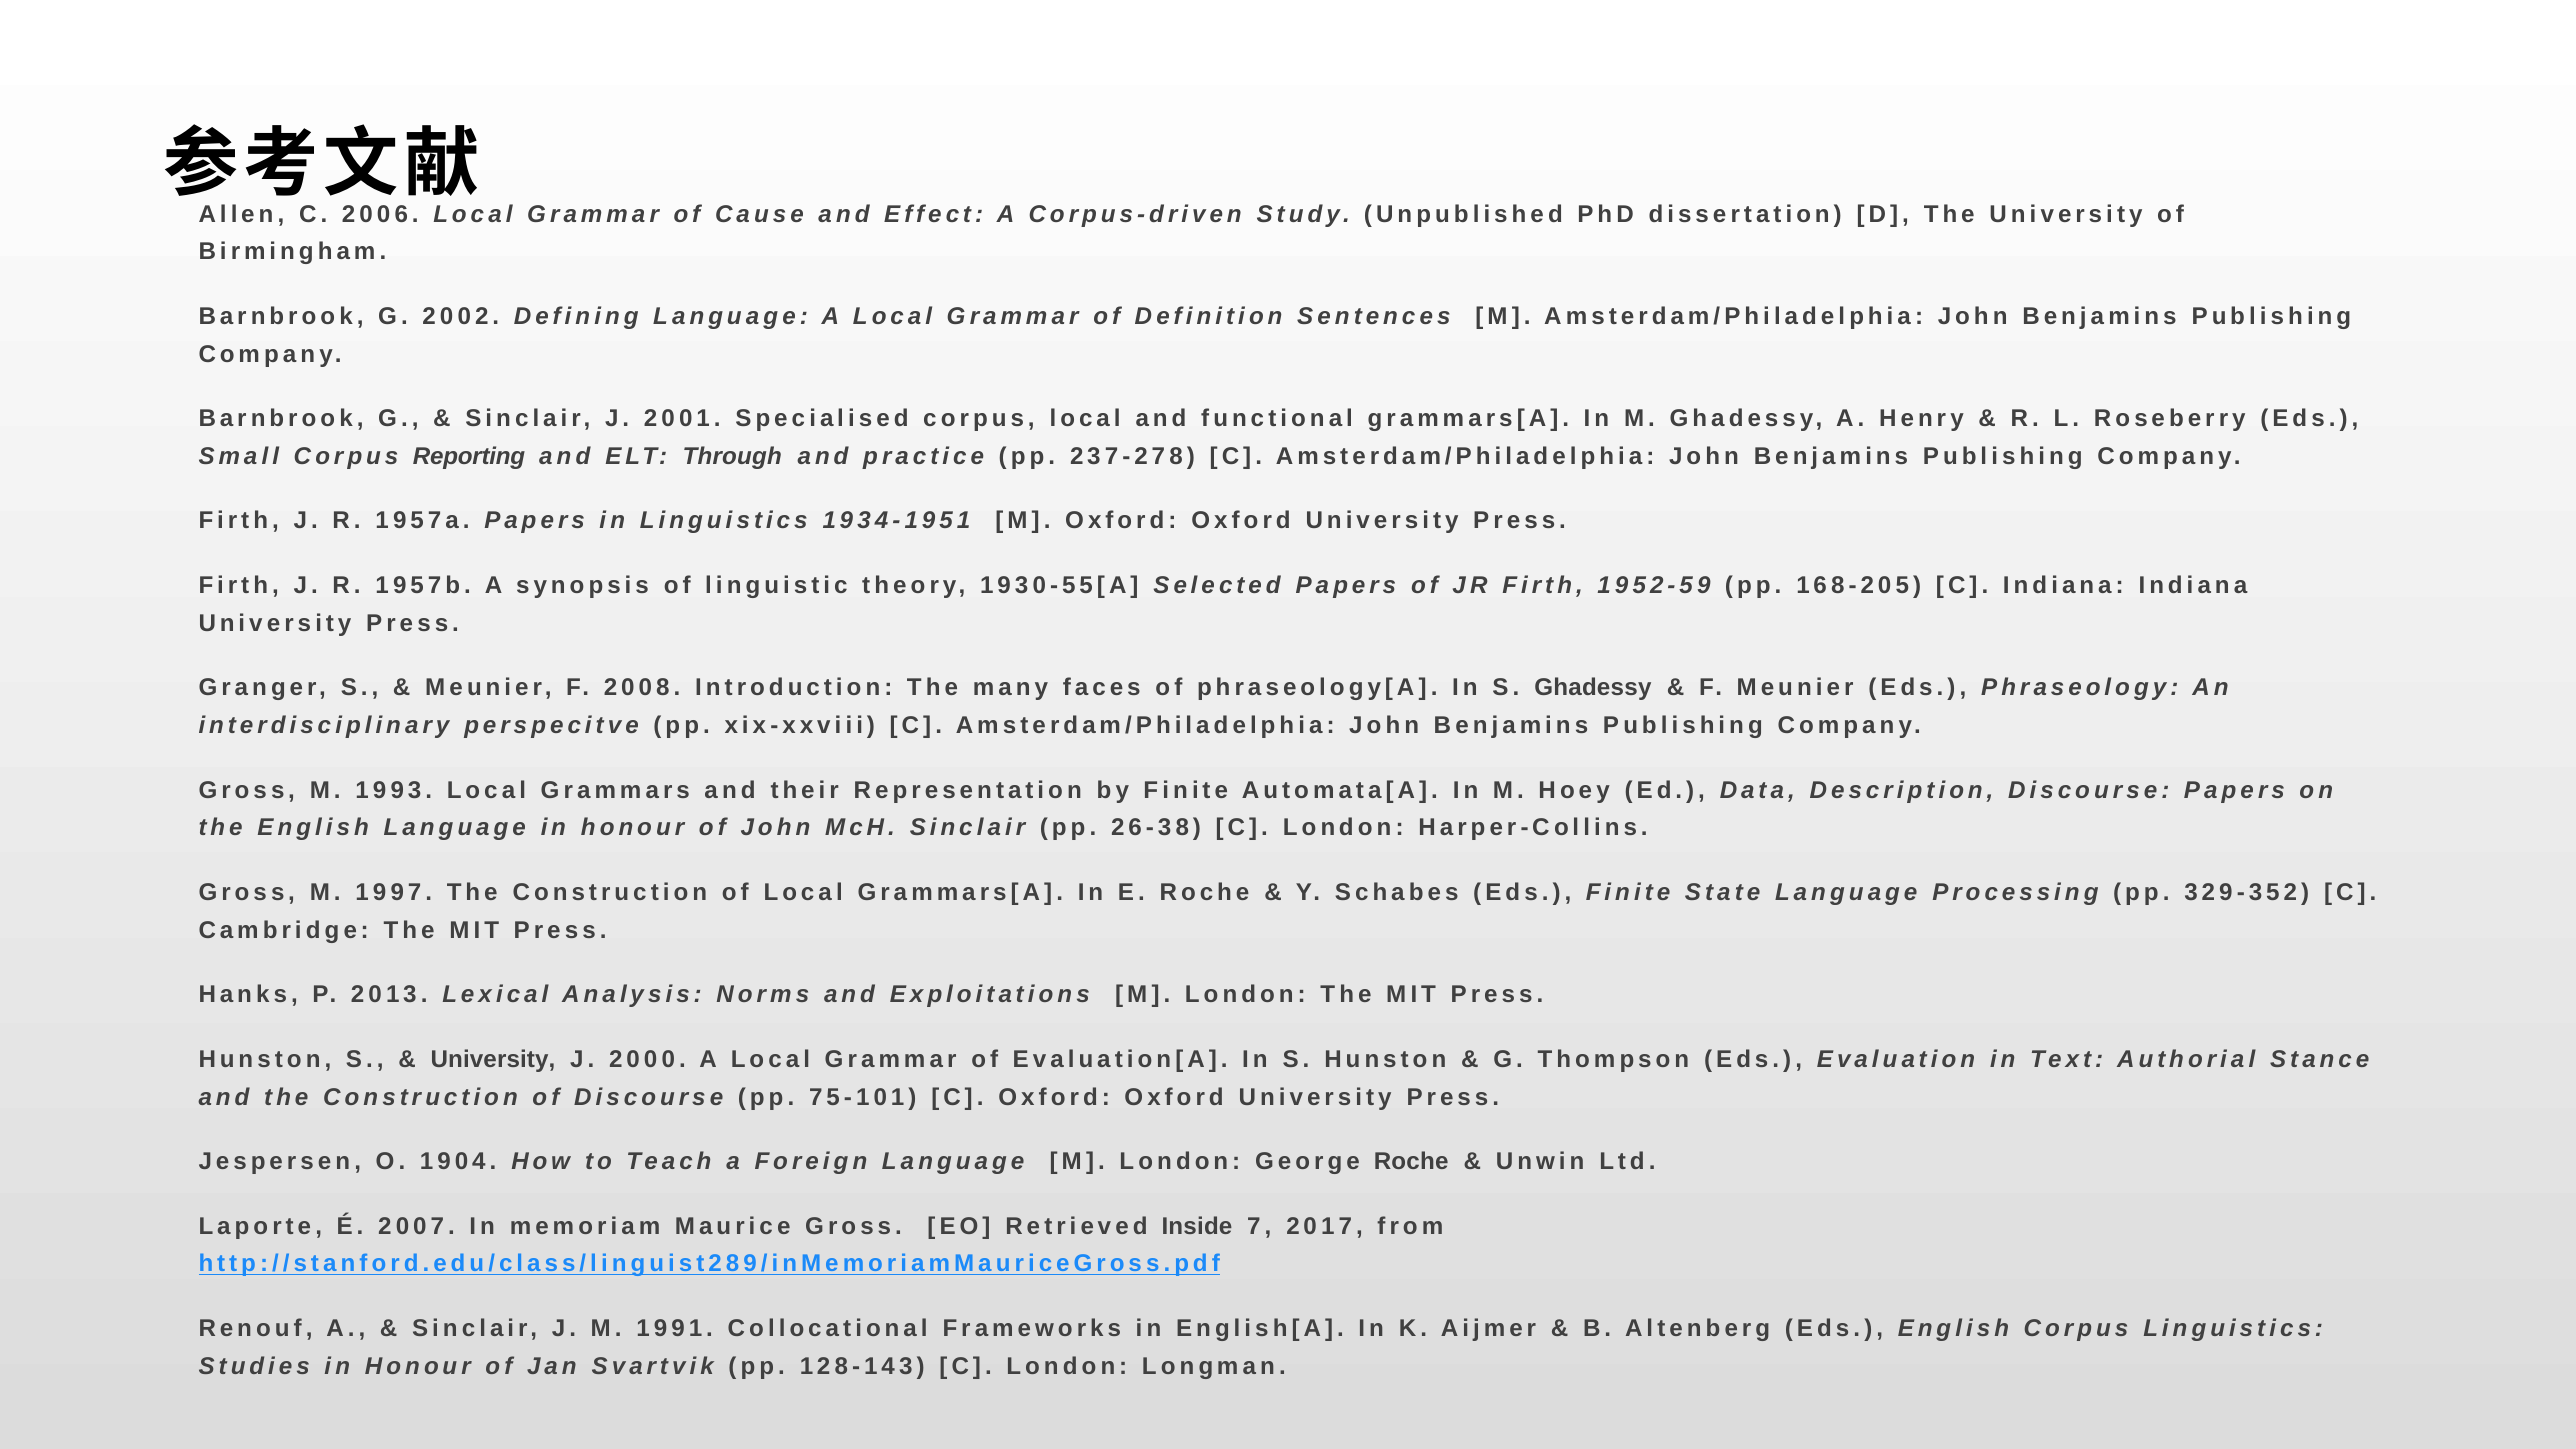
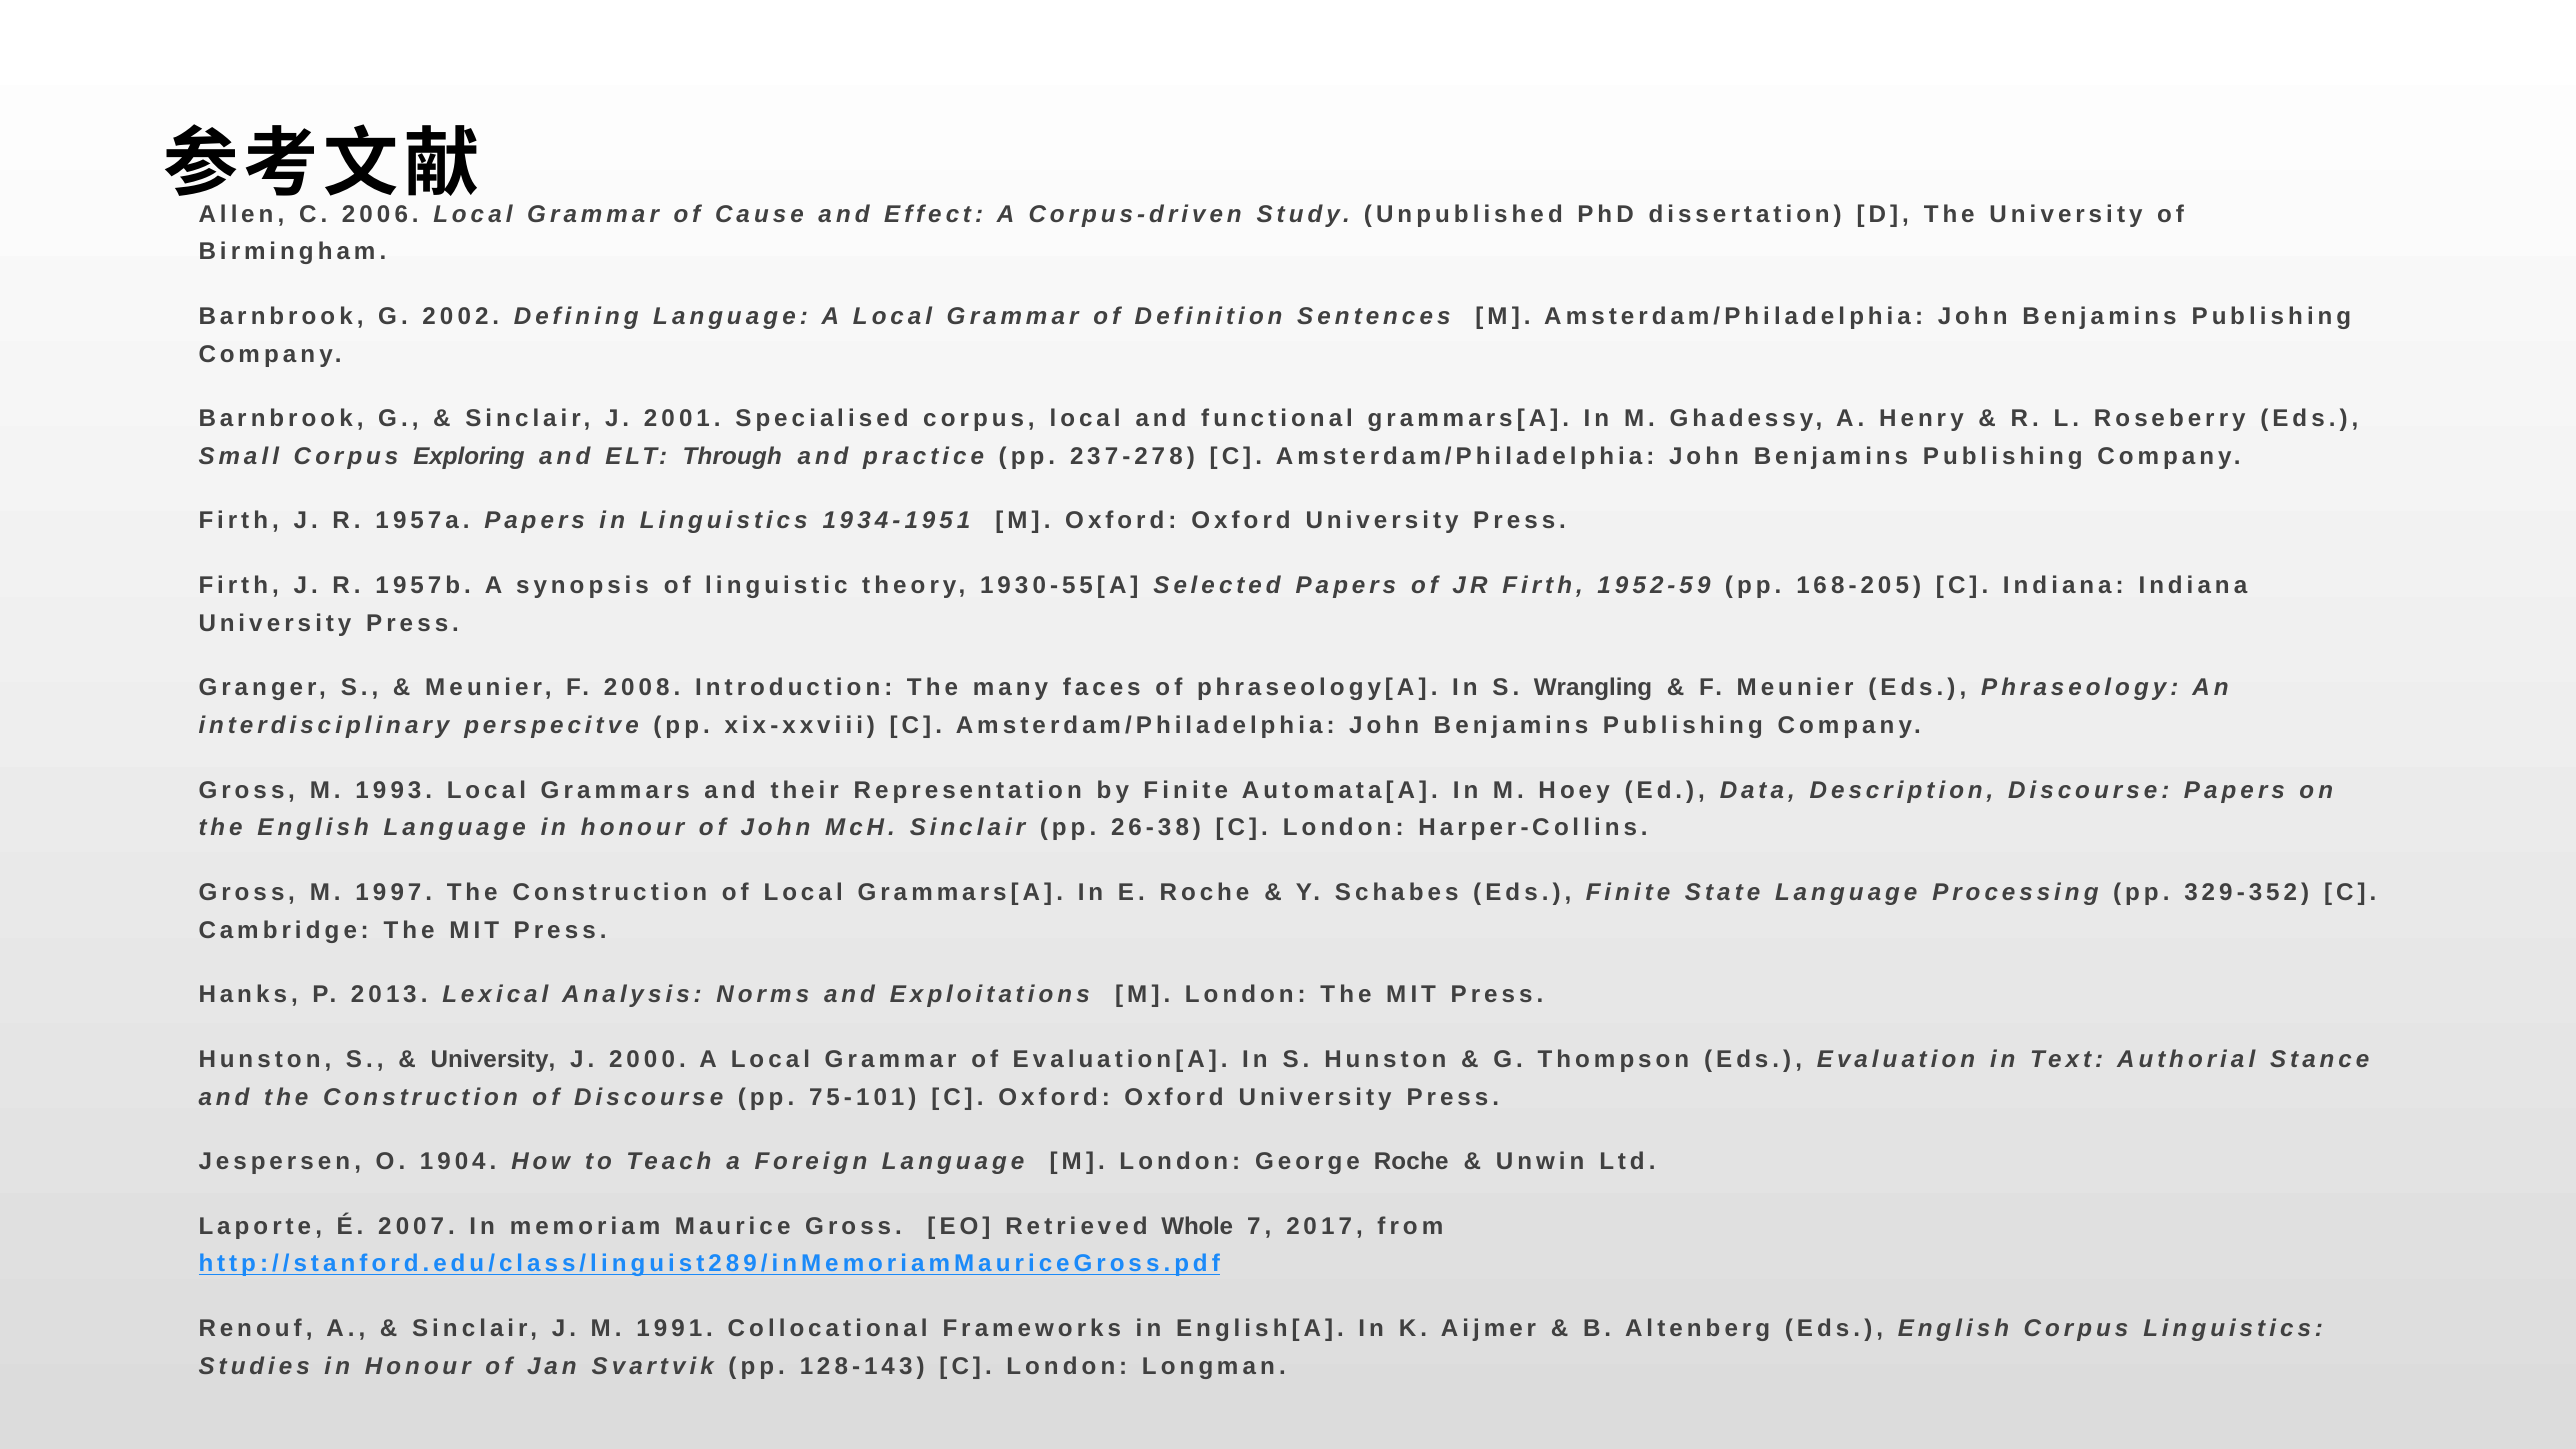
Reporting: Reporting -> Exploring (469, 456)
S Ghadessy: Ghadessy -> Wrangling (1593, 688)
Inside: Inside -> Whole (1197, 1226)
